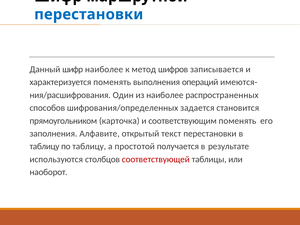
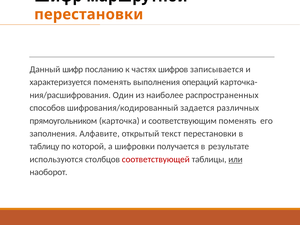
перестановки colour: blue -> orange (89, 14)
шифр наиболее: наиболее -> посланию (104, 69)
метод: метод -> частях (144, 69)
имеются-: имеются- -> карточка- (239, 82)
шифрования/определенных: шифрования/определенных -> шифрования/кодированный (123, 108)
становится: становится -> различных (238, 108)
по таблицу: таблицу -> которой (89, 147)
простотой: простотой -> шифровки (135, 147)
или underline: none -> present (235, 159)
